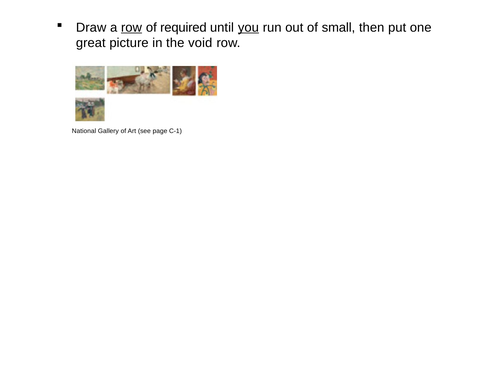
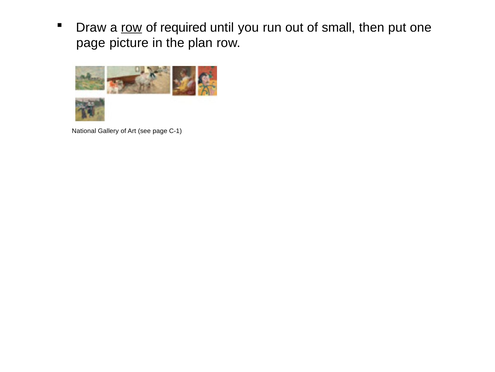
you underline: present -> none (248, 27)
great: great -> page (91, 43)
void: void -> plan (200, 43)
